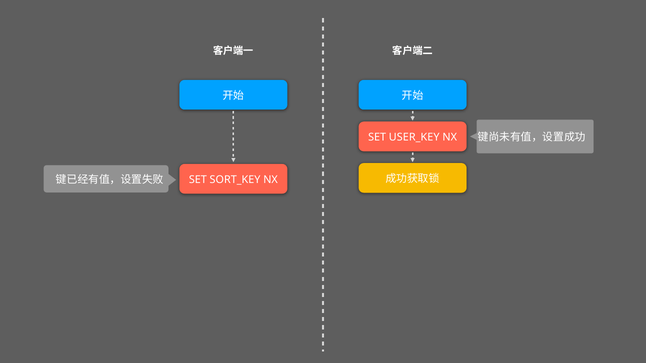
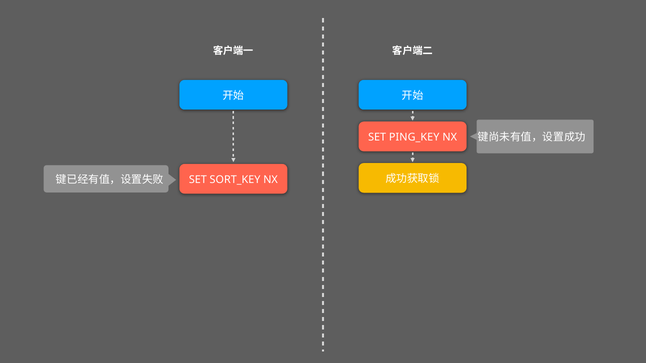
USER_KEY: USER_KEY -> PING_KEY (414, 137)
